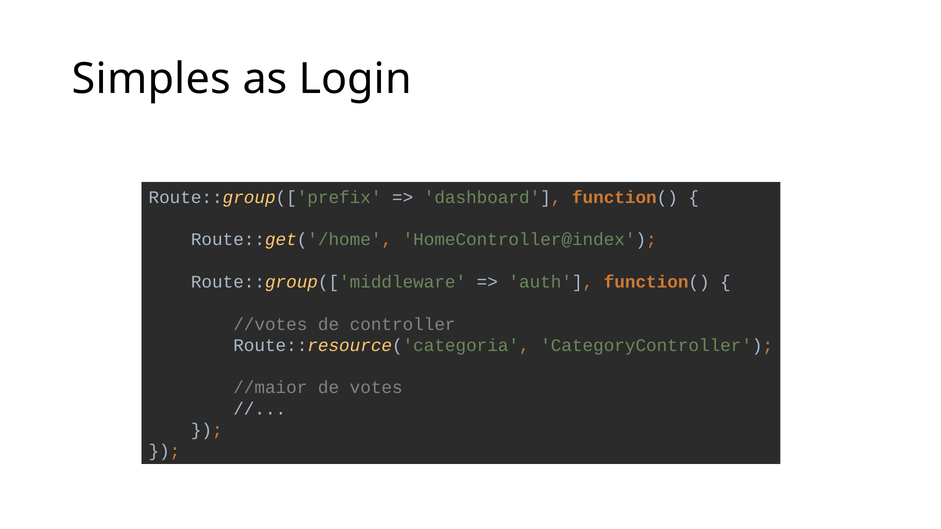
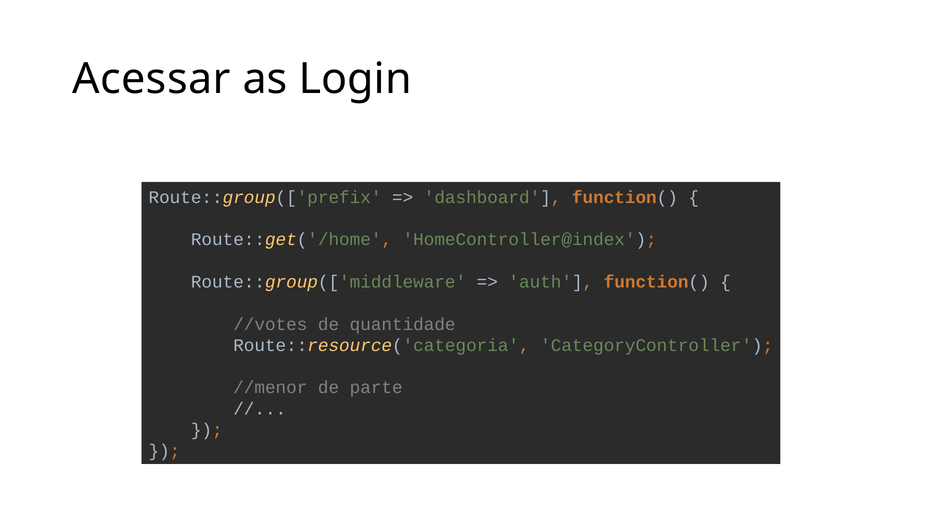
Simples: Simples -> Acessar (151, 79)
controller: controller -> quantidade (403, 324)
//maior: //maior -> //menor (270, 388)
votes: votes -> parte (376, 388)
